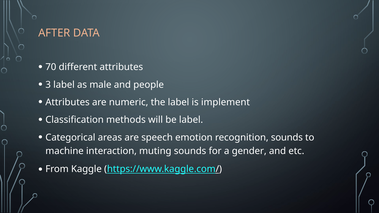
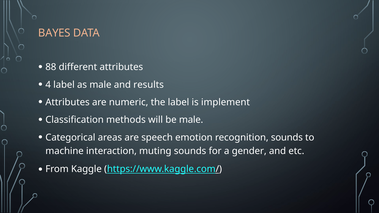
AFTER: AFTER -> BAYES (54, 33)
70: 70 -> 88 (51, 67)
3: 3 -> 4 (48, 85)
people: people -> results (149, 85)
be label: label -> male (191, 120)
